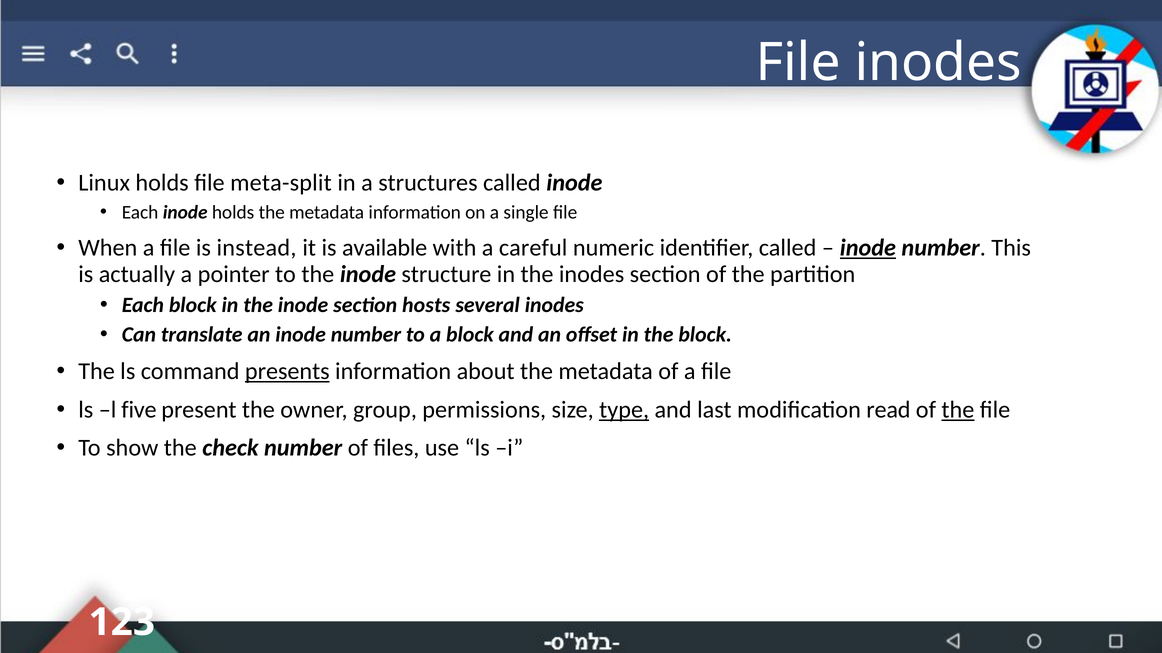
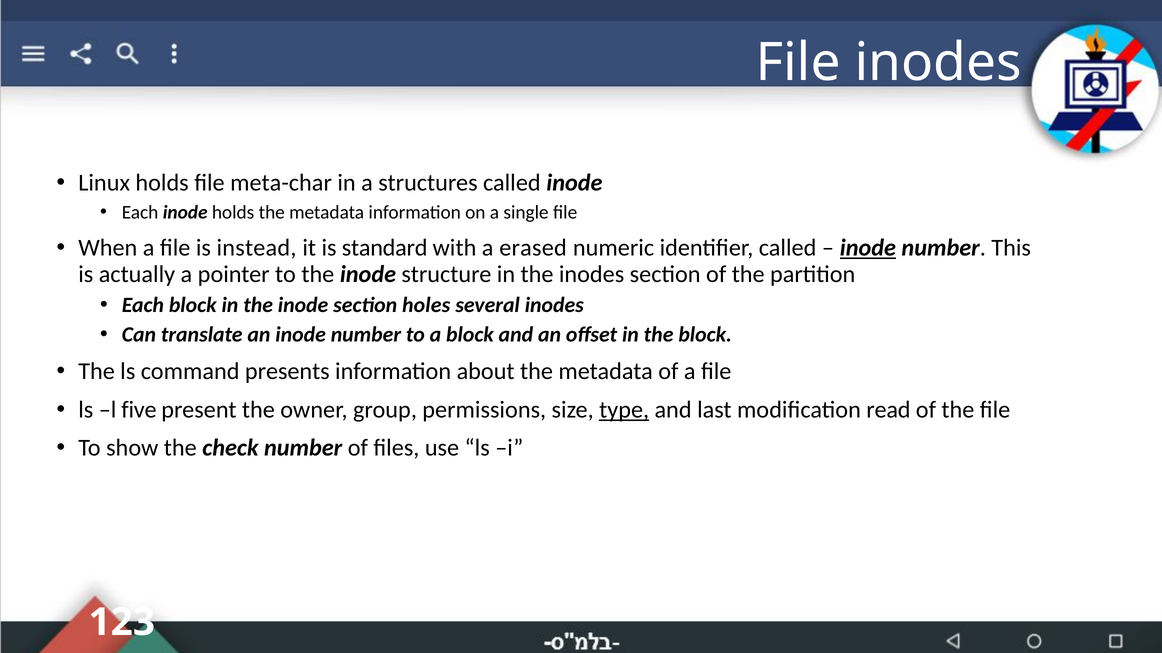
meta-split: meta-split -> meta-char (281, 183)
available: available -> standard (385, 248)
careful: careful -> erased (533, 248)
hosts: hosts -> holes (426, 305)
presents underline: present -> none (287, 372)
the underline: present -> none (958, 410)
